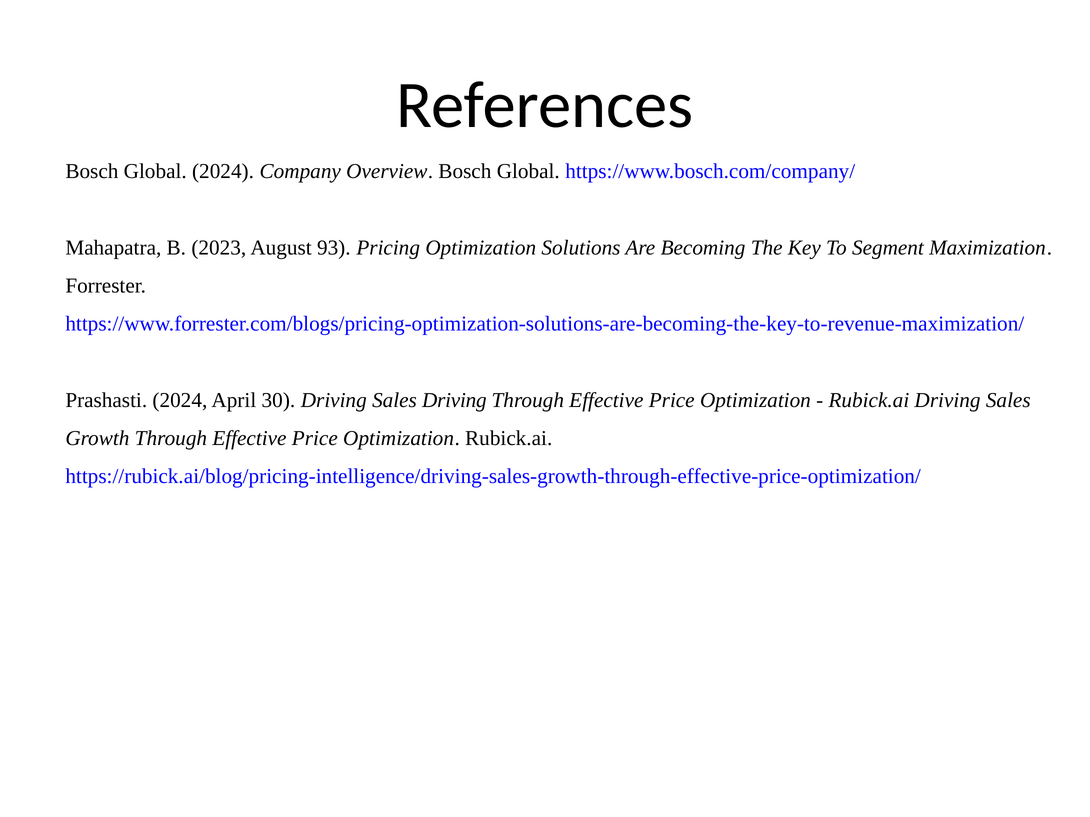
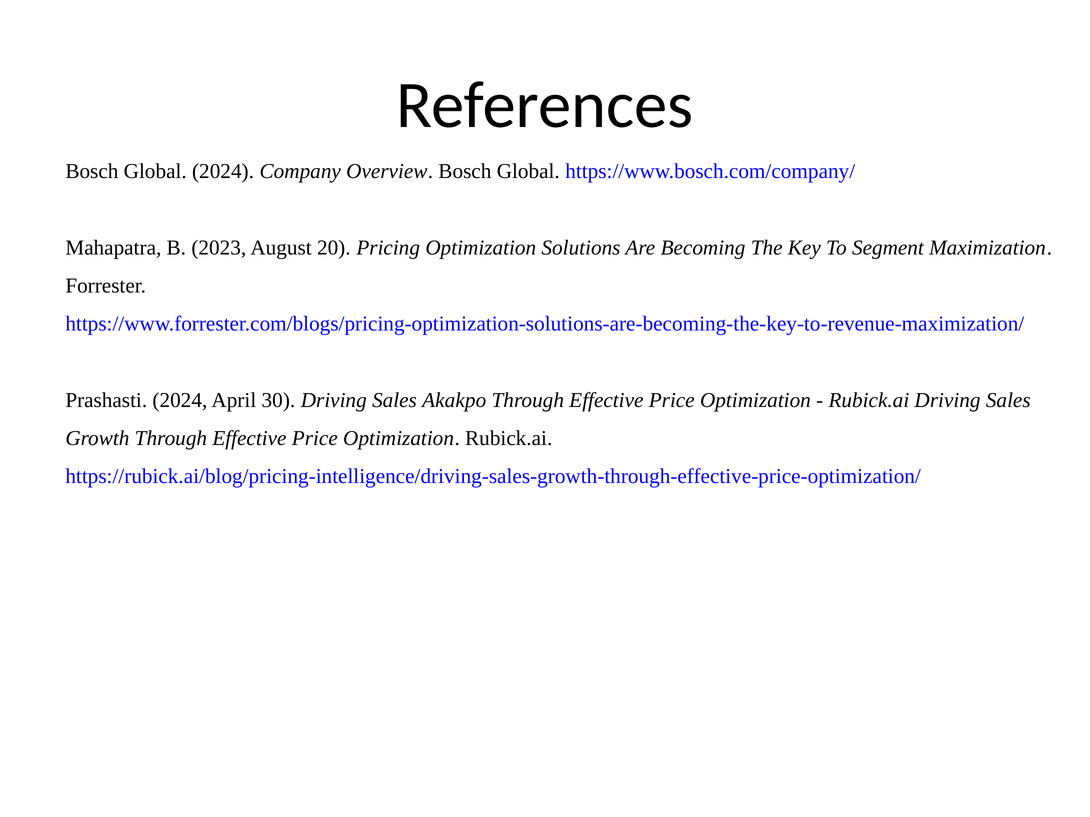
93: 93 -> 20 (334, 248)
Sales Driving: Driving -> Akakpo (454, 400)
